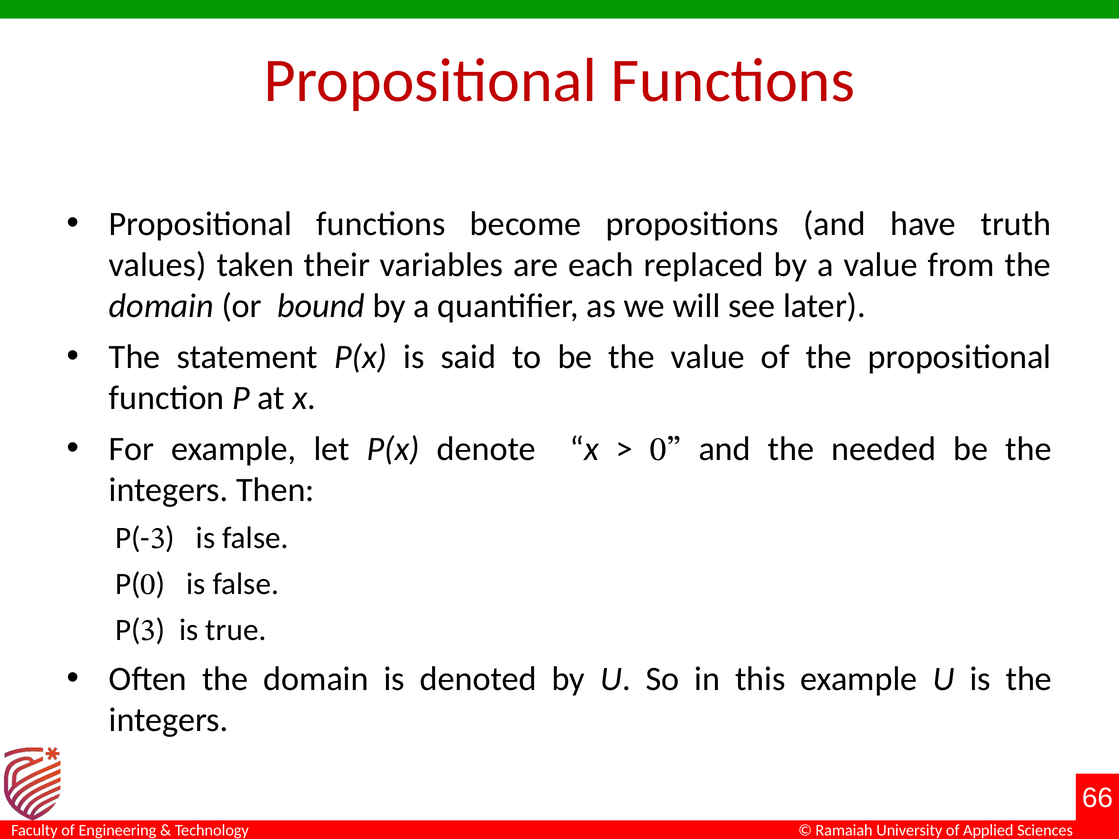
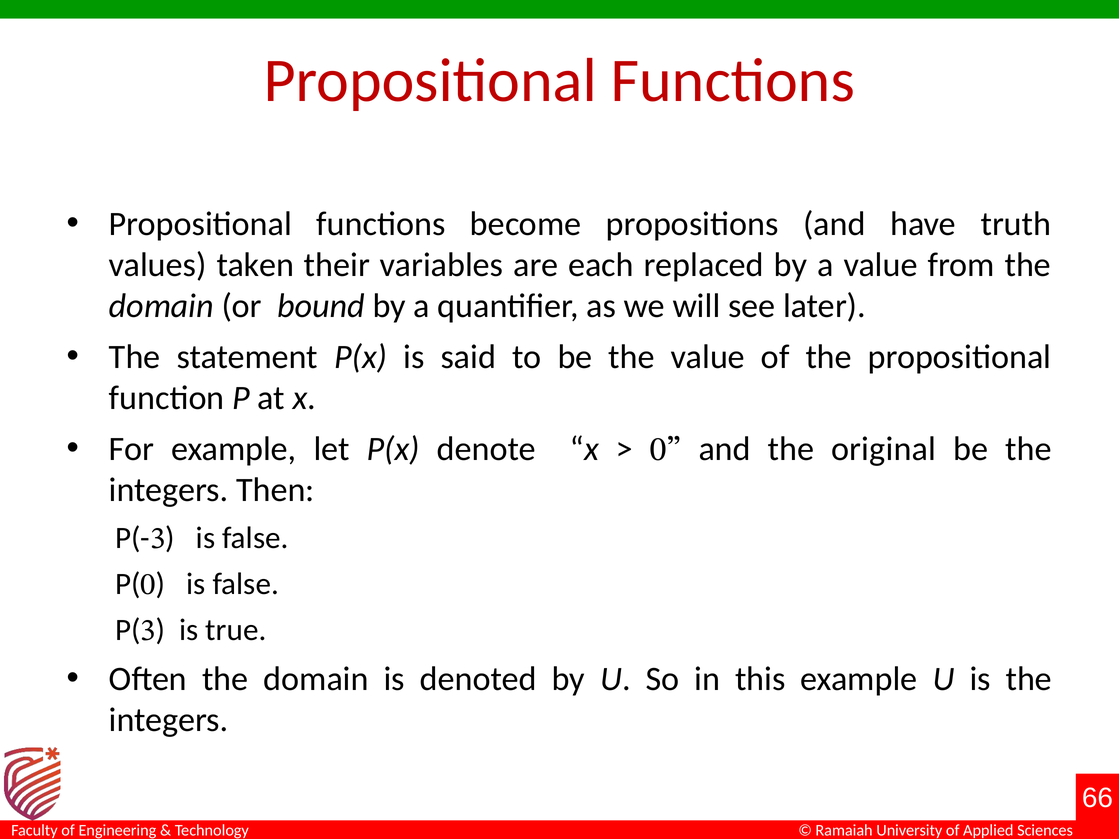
needed: needed -> original (884, 449)
